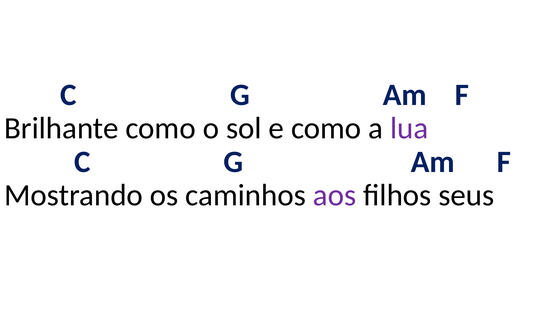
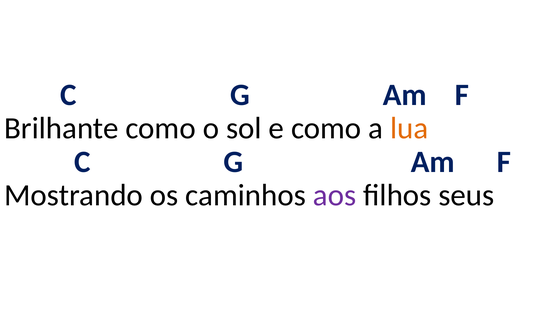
lua colour: purple -> orange (409, 128)
